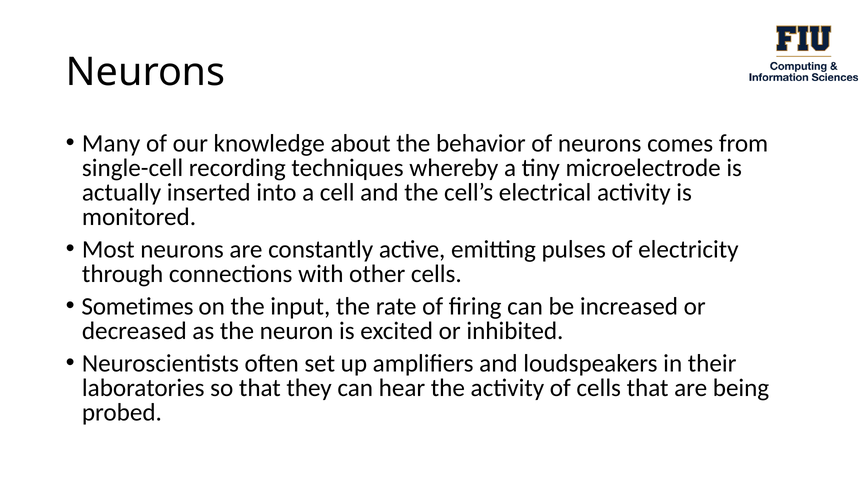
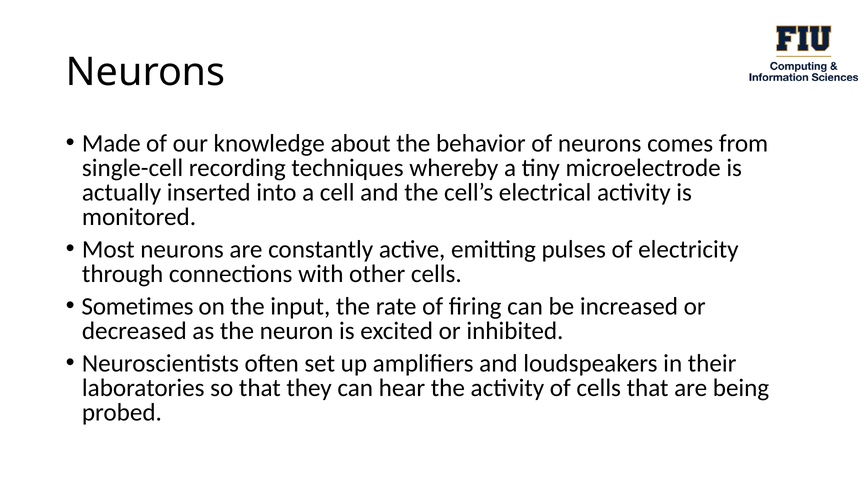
Many: Many -> Made (111, 144)
